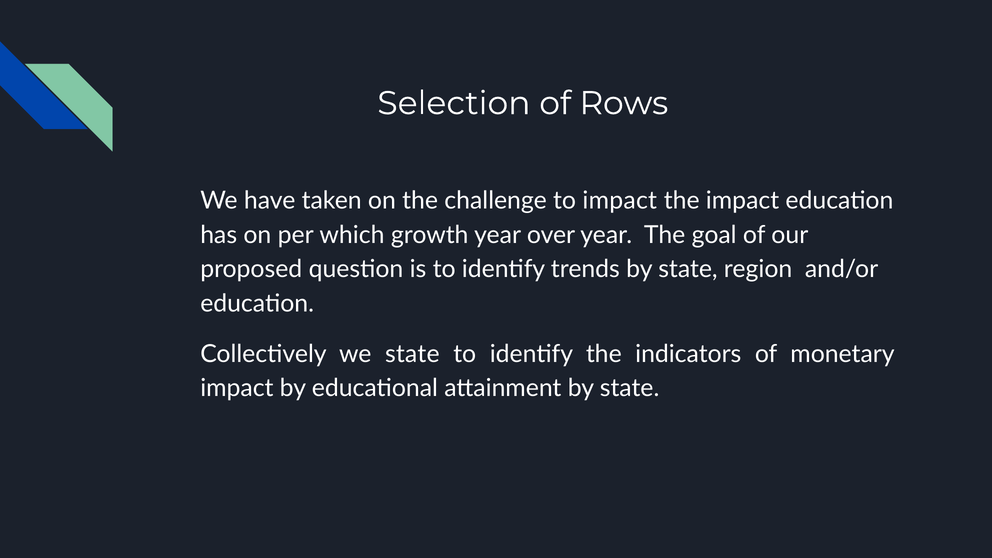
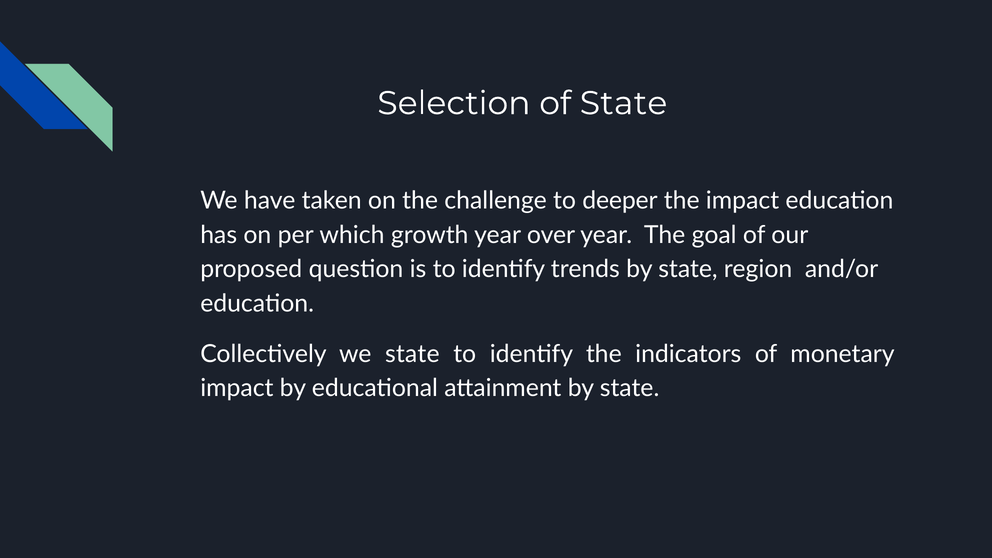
of Rows: Rows -> State (624, 103)
to impact: impact -> deeper (620, 201)
